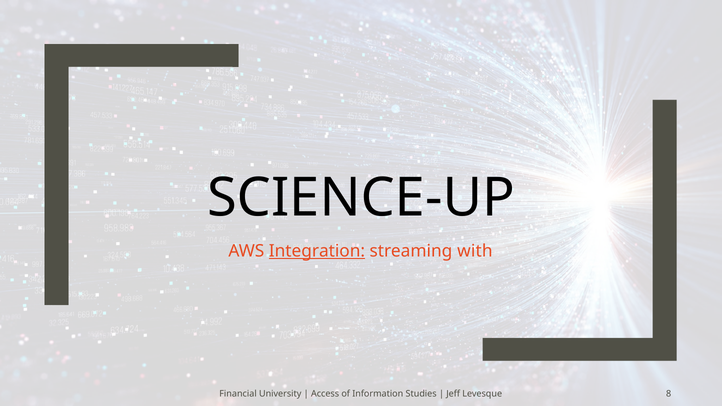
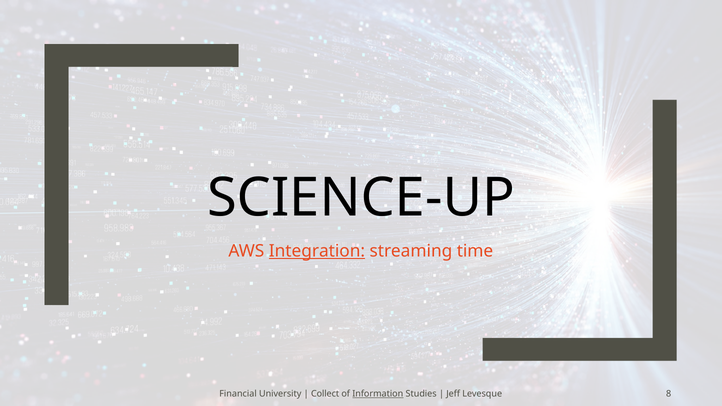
with: with -> time (475, 251)
Access: Access -> Collect (325, 394)
Information underline: none -> present (378, 394)
